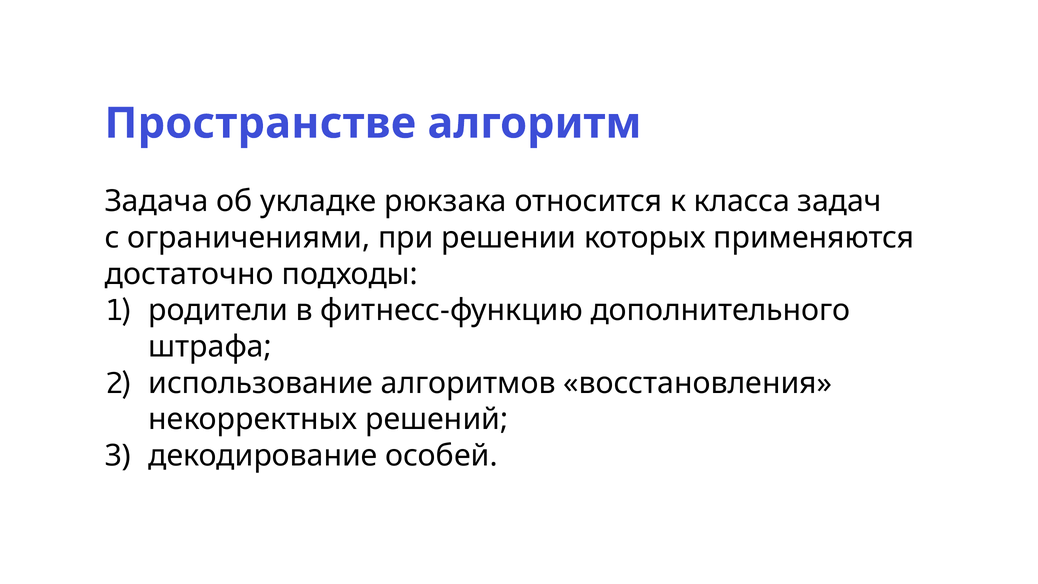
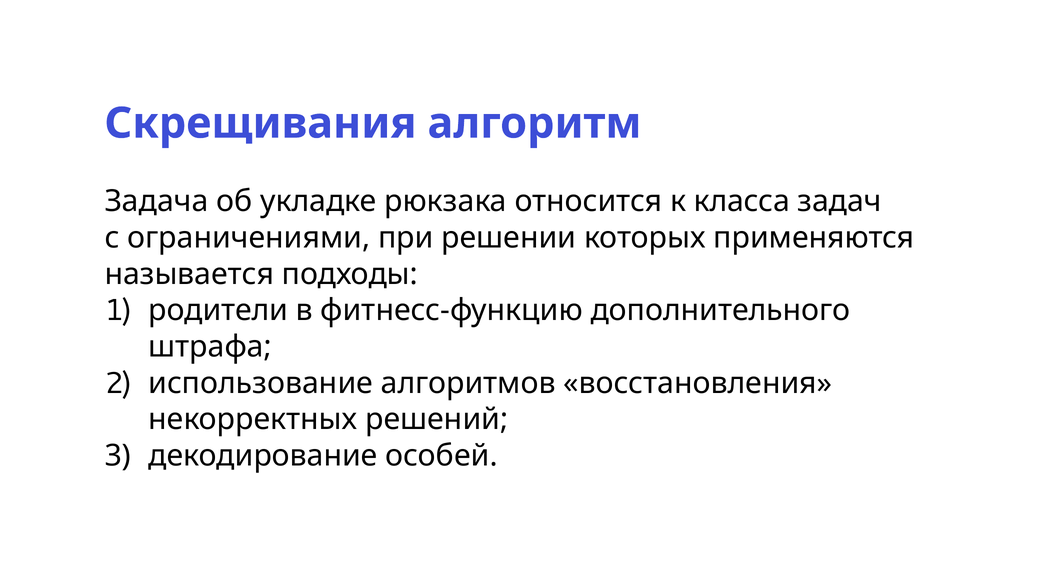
Пространстве: Пространстве -> Скрещивания (260, 123)
достаточно: достаточно -> называется (189, 274)
